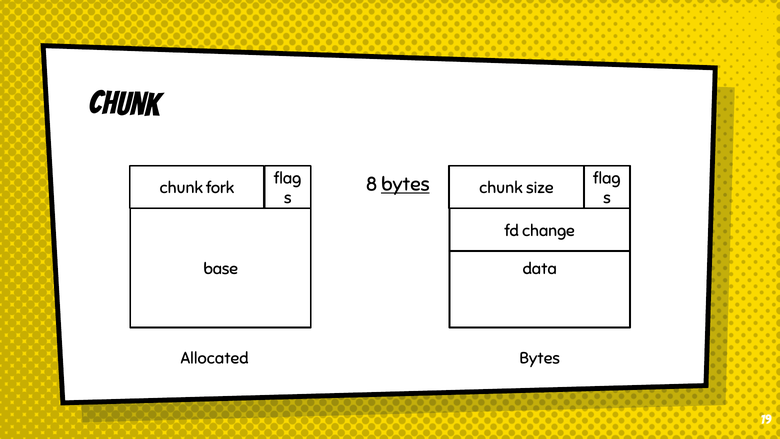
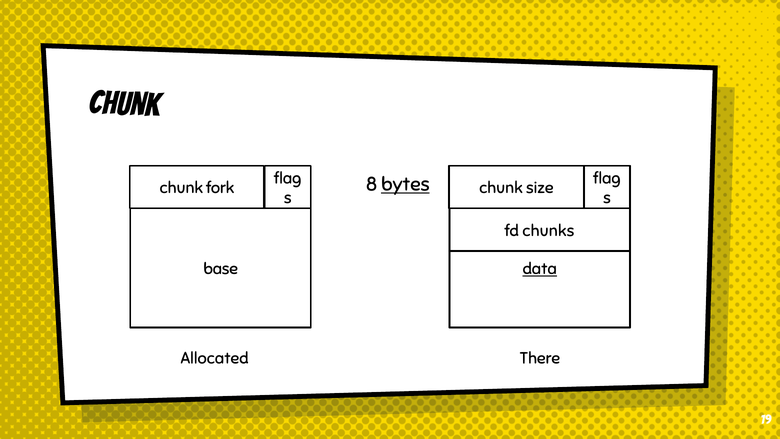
change: change -> chunks (548, 231)
data underline: none -> present (540, 269)
Allocated Bytes: Bytes -> There (540, 358)
